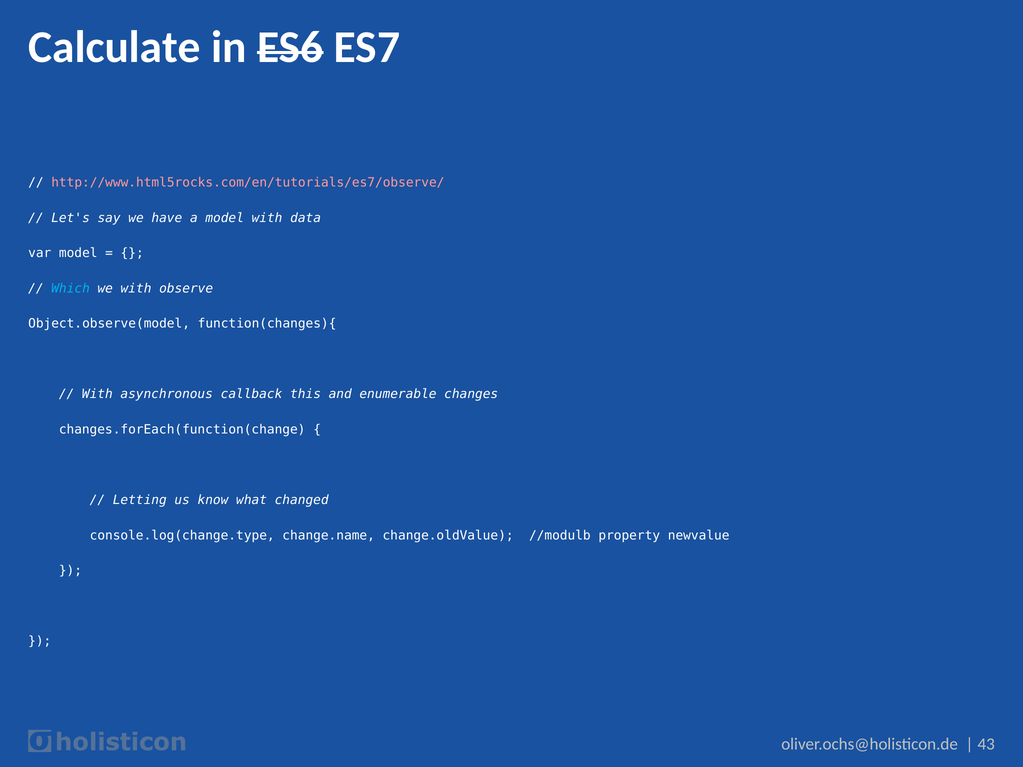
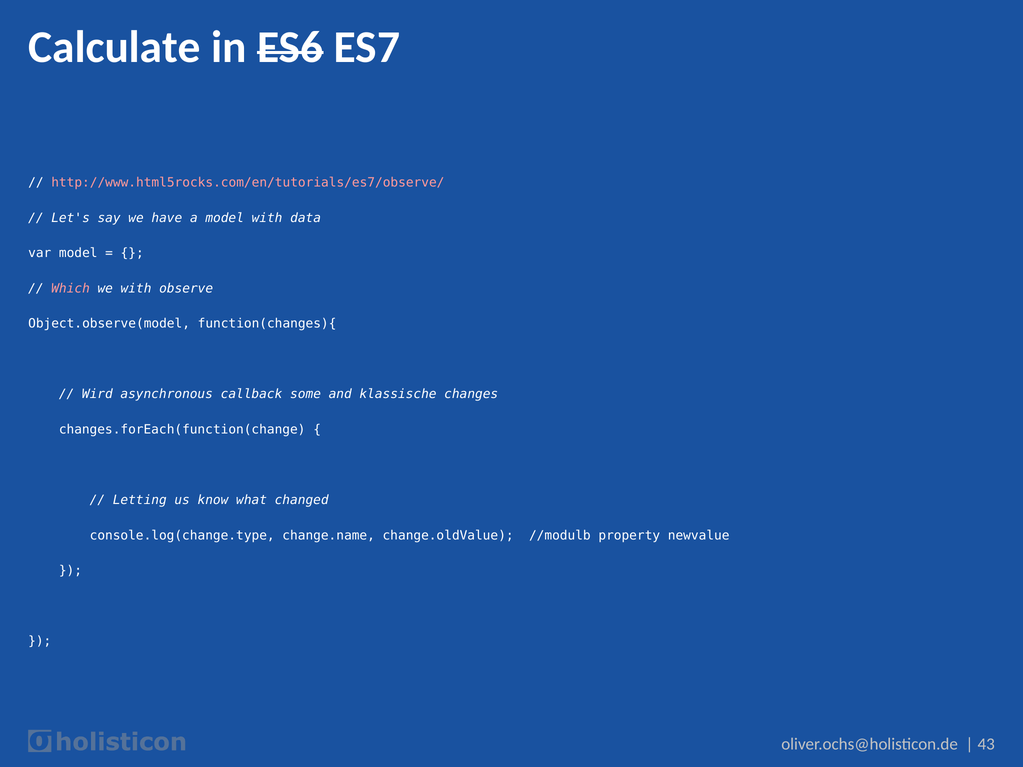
Which colour: light blue -> pink (71, 288)
With: With -> Wird (97, 394)
this: this -> some (306, 394)
enumerable: enumerable -> klassische (398, 394)
